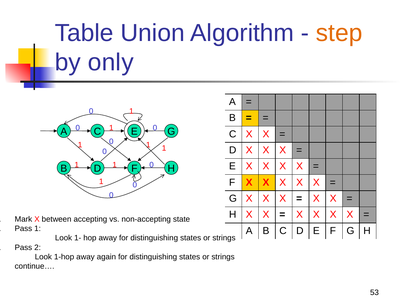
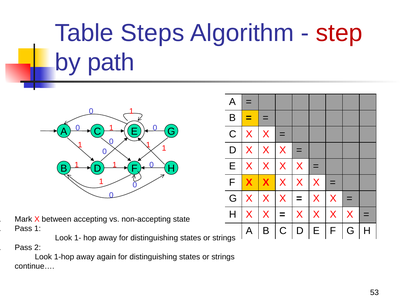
Union: Union -> Steps (152, 33)
step colour: orange -> red (339, 33)
only: only -> path (111, 63)
